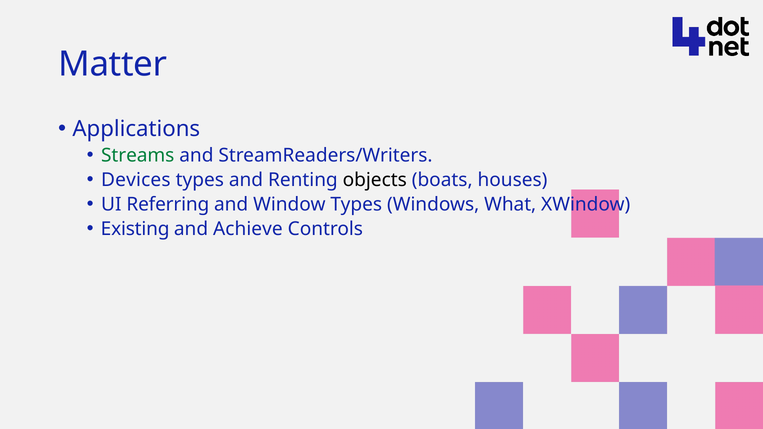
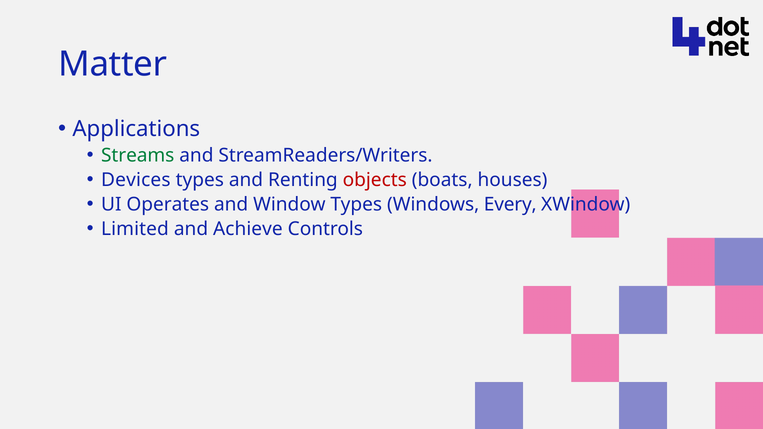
objects colour: black -> red (375, 180)
Referring: Referring -> Operates (168, 204)
What: What -> Every (510, 204)
Existing: Existing -> Limited (135, 229)
